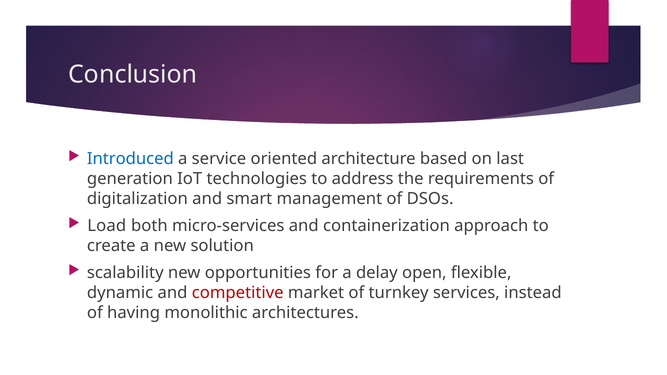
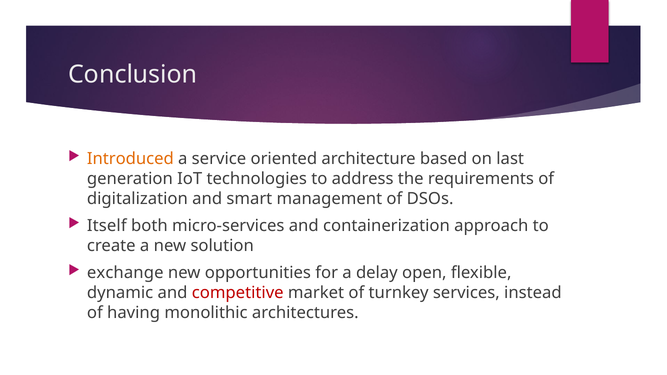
Introduced colour: blue -> orange (130, 159)
Load: Load -> Itself (107, 226)
scalability: scalability -> exchange (125, 273)
